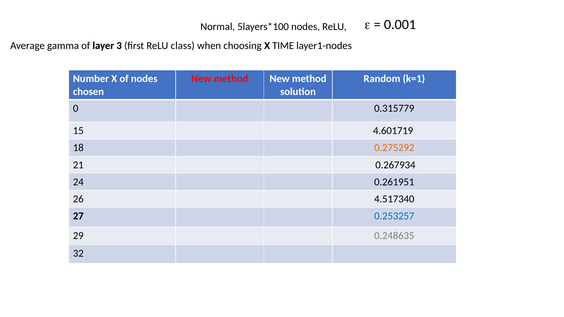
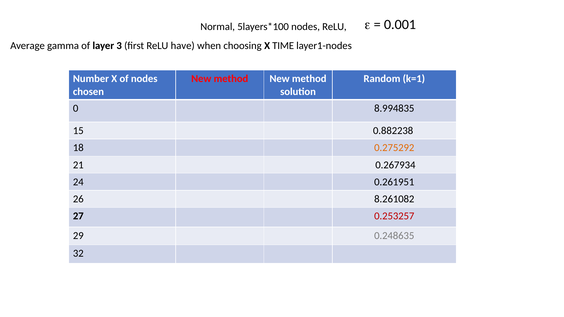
class: class -> have (183, 46)
0.315779: 0.315779 -> 8.994835 (394, 108)
4.601719: 4.601719 -> 0.882238 (393, 131)
4.517340: 4.517340 -> 8.261082 (394, 199)
0.253257 colour: blue -> red (394, 216)
